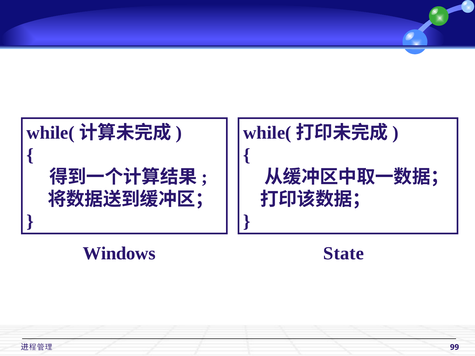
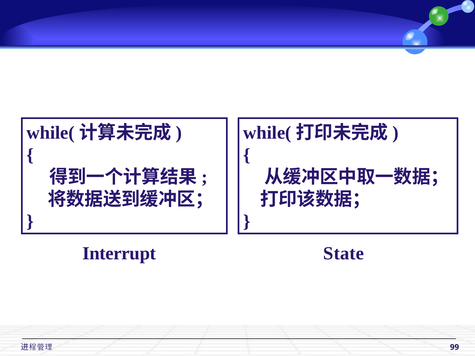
Windows: Windows -> Interrupt (119, 253)
